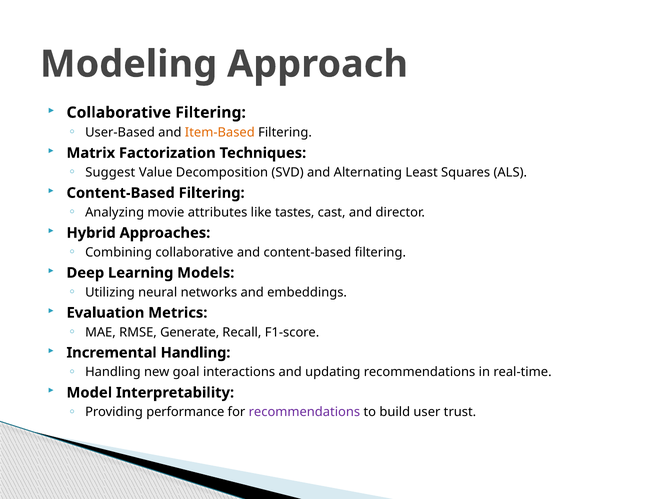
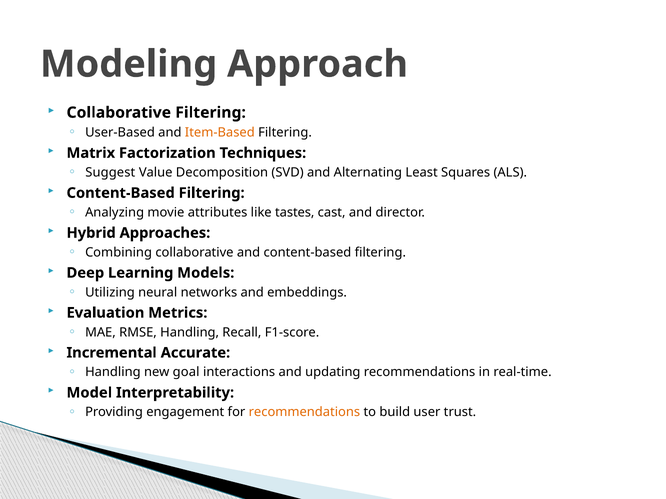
RMSE Generate: Generate -> Handling (190, 333)
Incremental Handling: Handling -> Accurate (195, 353)
performance: performance -> engagement (185, 413)
recommendations colour: purple -> orange (304, 413)
